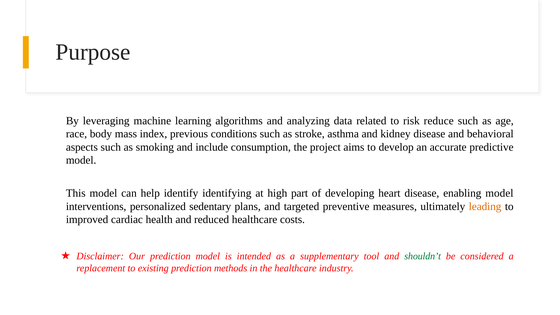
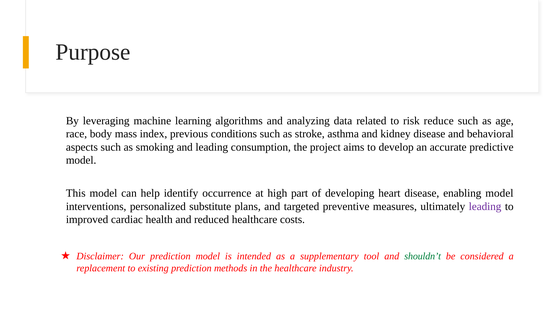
and include: include -> leading (212, 147)
identifying: identifying -> occurrence (227, 193)
sedentary: sedentary -> substitute (210, 206)
leading colour: orange -> purple (485, 206)
